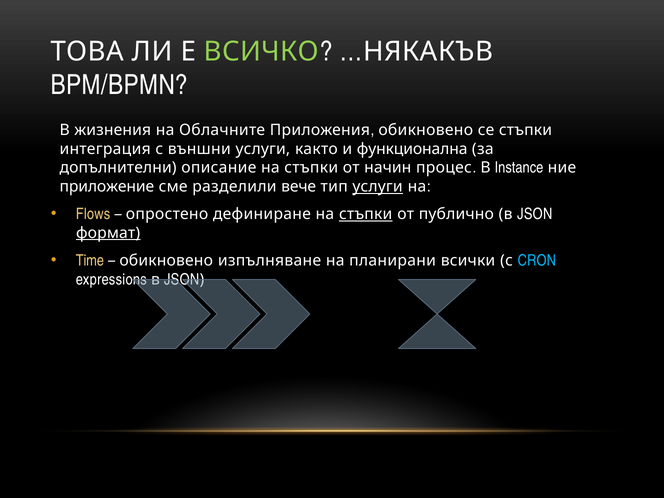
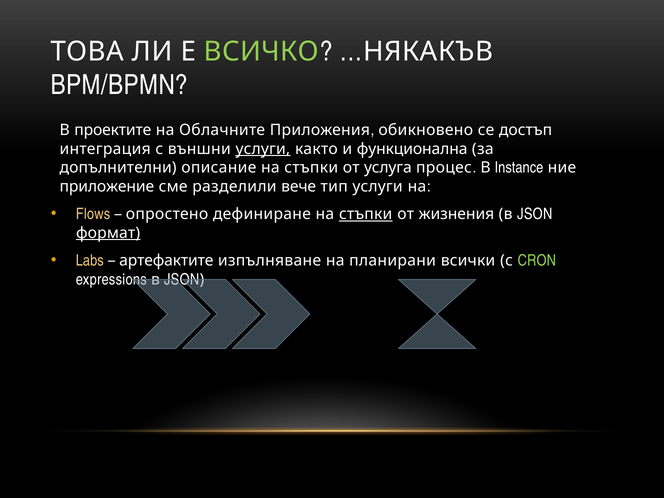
жизнения: жизнения -> проектите (113, 130)
се стъпки: стъпки -> достъп (526, 130)
услуги underline: none -> present (263, 149)
начин: начин -> услуга (388, 168)
услуги underline: present -> none (378, 187)
публично: публично -> жизнения (456, 214)
Time: Time -> Labs (90, 261)
обикновено: обикновено -> артефактите (166, 261)
CRON colour: light blue -> light green (537, 261)
